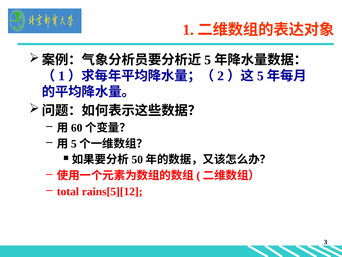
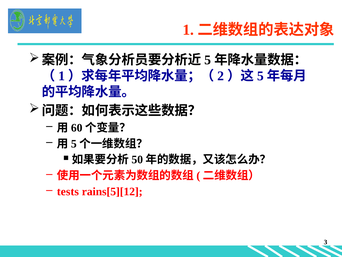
total: total -> tests (68, 191)
